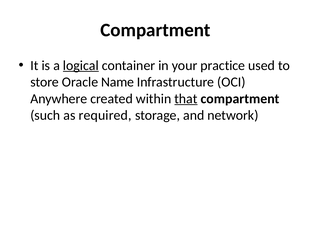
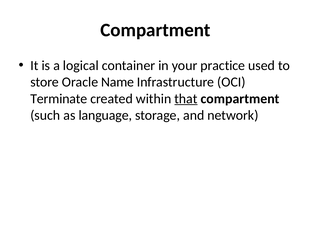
logical underline: present -> none (81, 65)
Anywhere: Anywhere -> Terminate (59, 98)
required: required -> language (105, 115)
